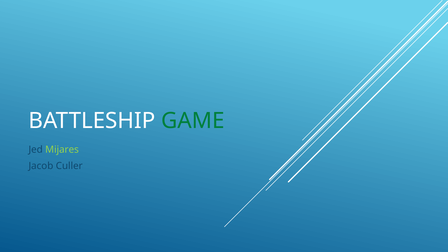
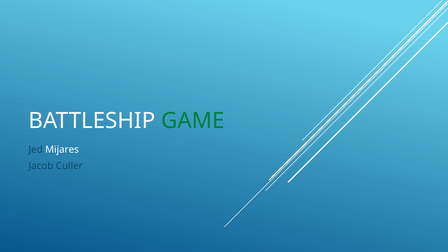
Mijares colour: light green -> white (62, 149)
